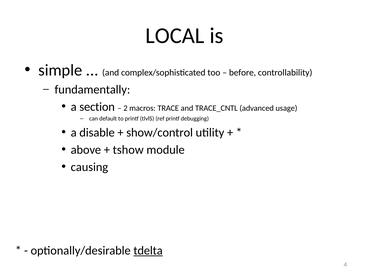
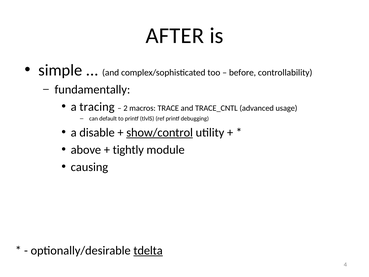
LOCAL: LOCAL -> AFTER (175, 36)
section: section -> tracing (97, 107)
show/control underline: none -> present (160, 132)
tshow: tshow -> tightly (128, 150)
